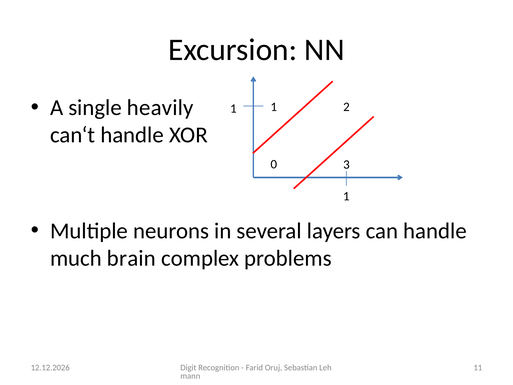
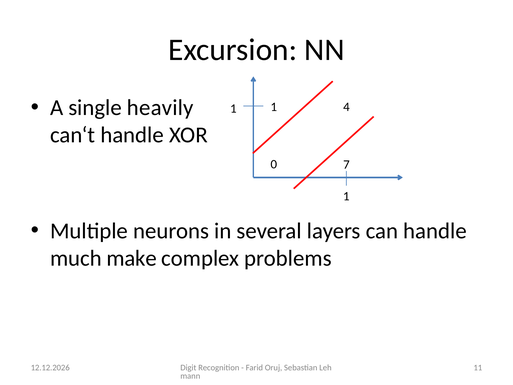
2: 2 -> 4 (346, 107)
3: 3 -> 7 (346, 164)
brain: brain -> make (132, 258)
